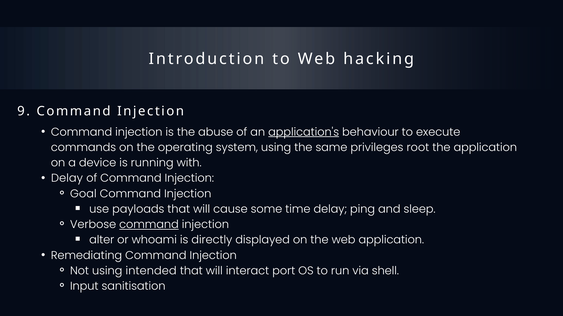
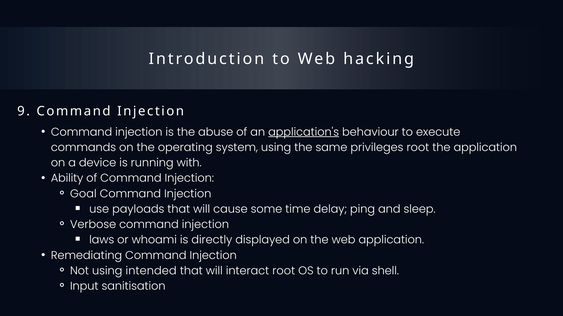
Delay: Delay -> Ability (67, 179)
command underline: present -> none (149, 225)
alter: alter -> laws (102, 240)
interact port: port -> root (284, 271)
